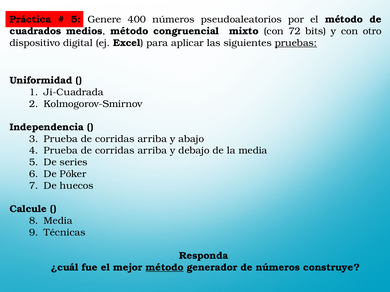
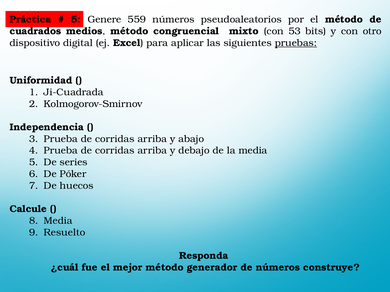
400: 400 -> 559 (137, 19)
72: 72 -> 53 (295, 31)
Técnicas: Técnicas -> Resuelto (65, 233)
método underline: present -> none (165, 268)
